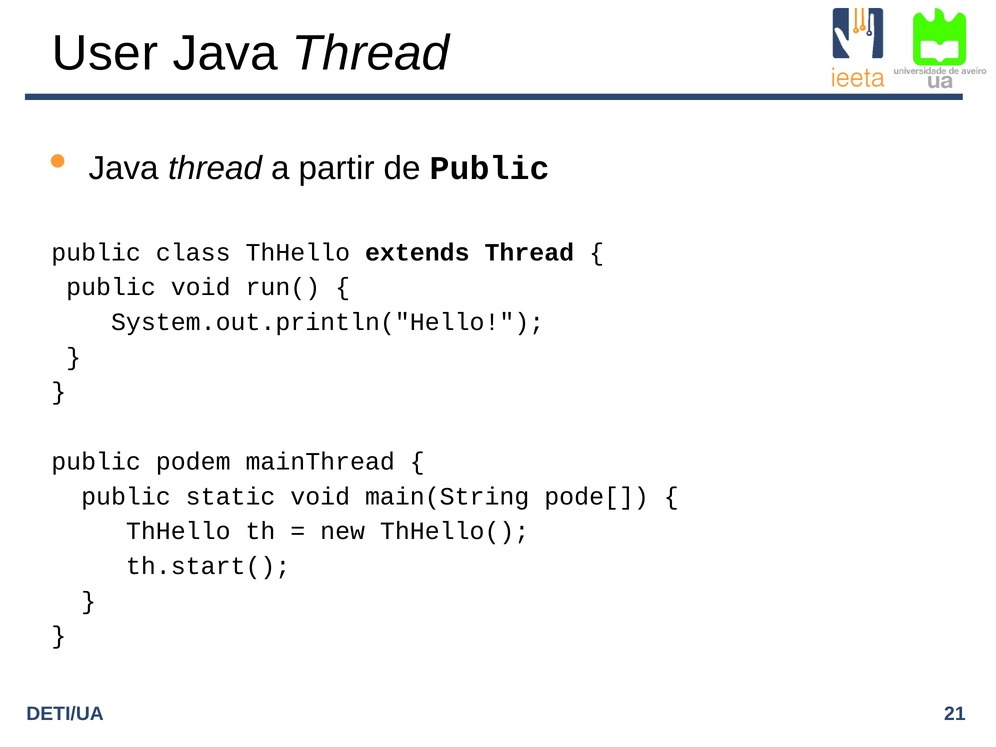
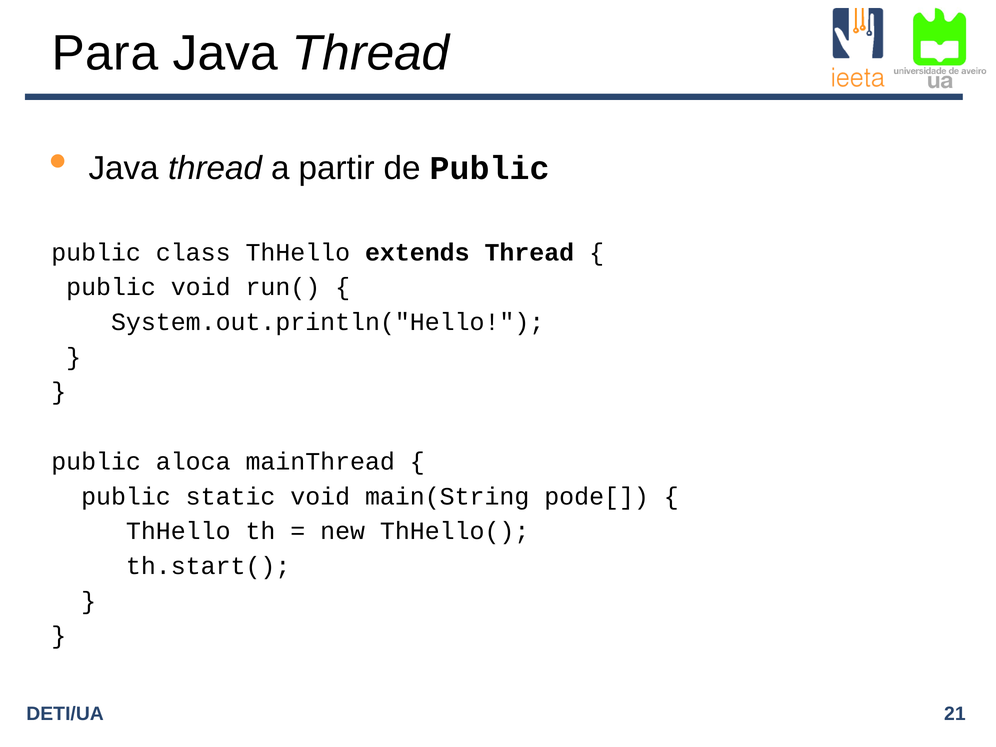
User: User -> Para (105, 53)
podem: podem -> aloca (193, 461)
